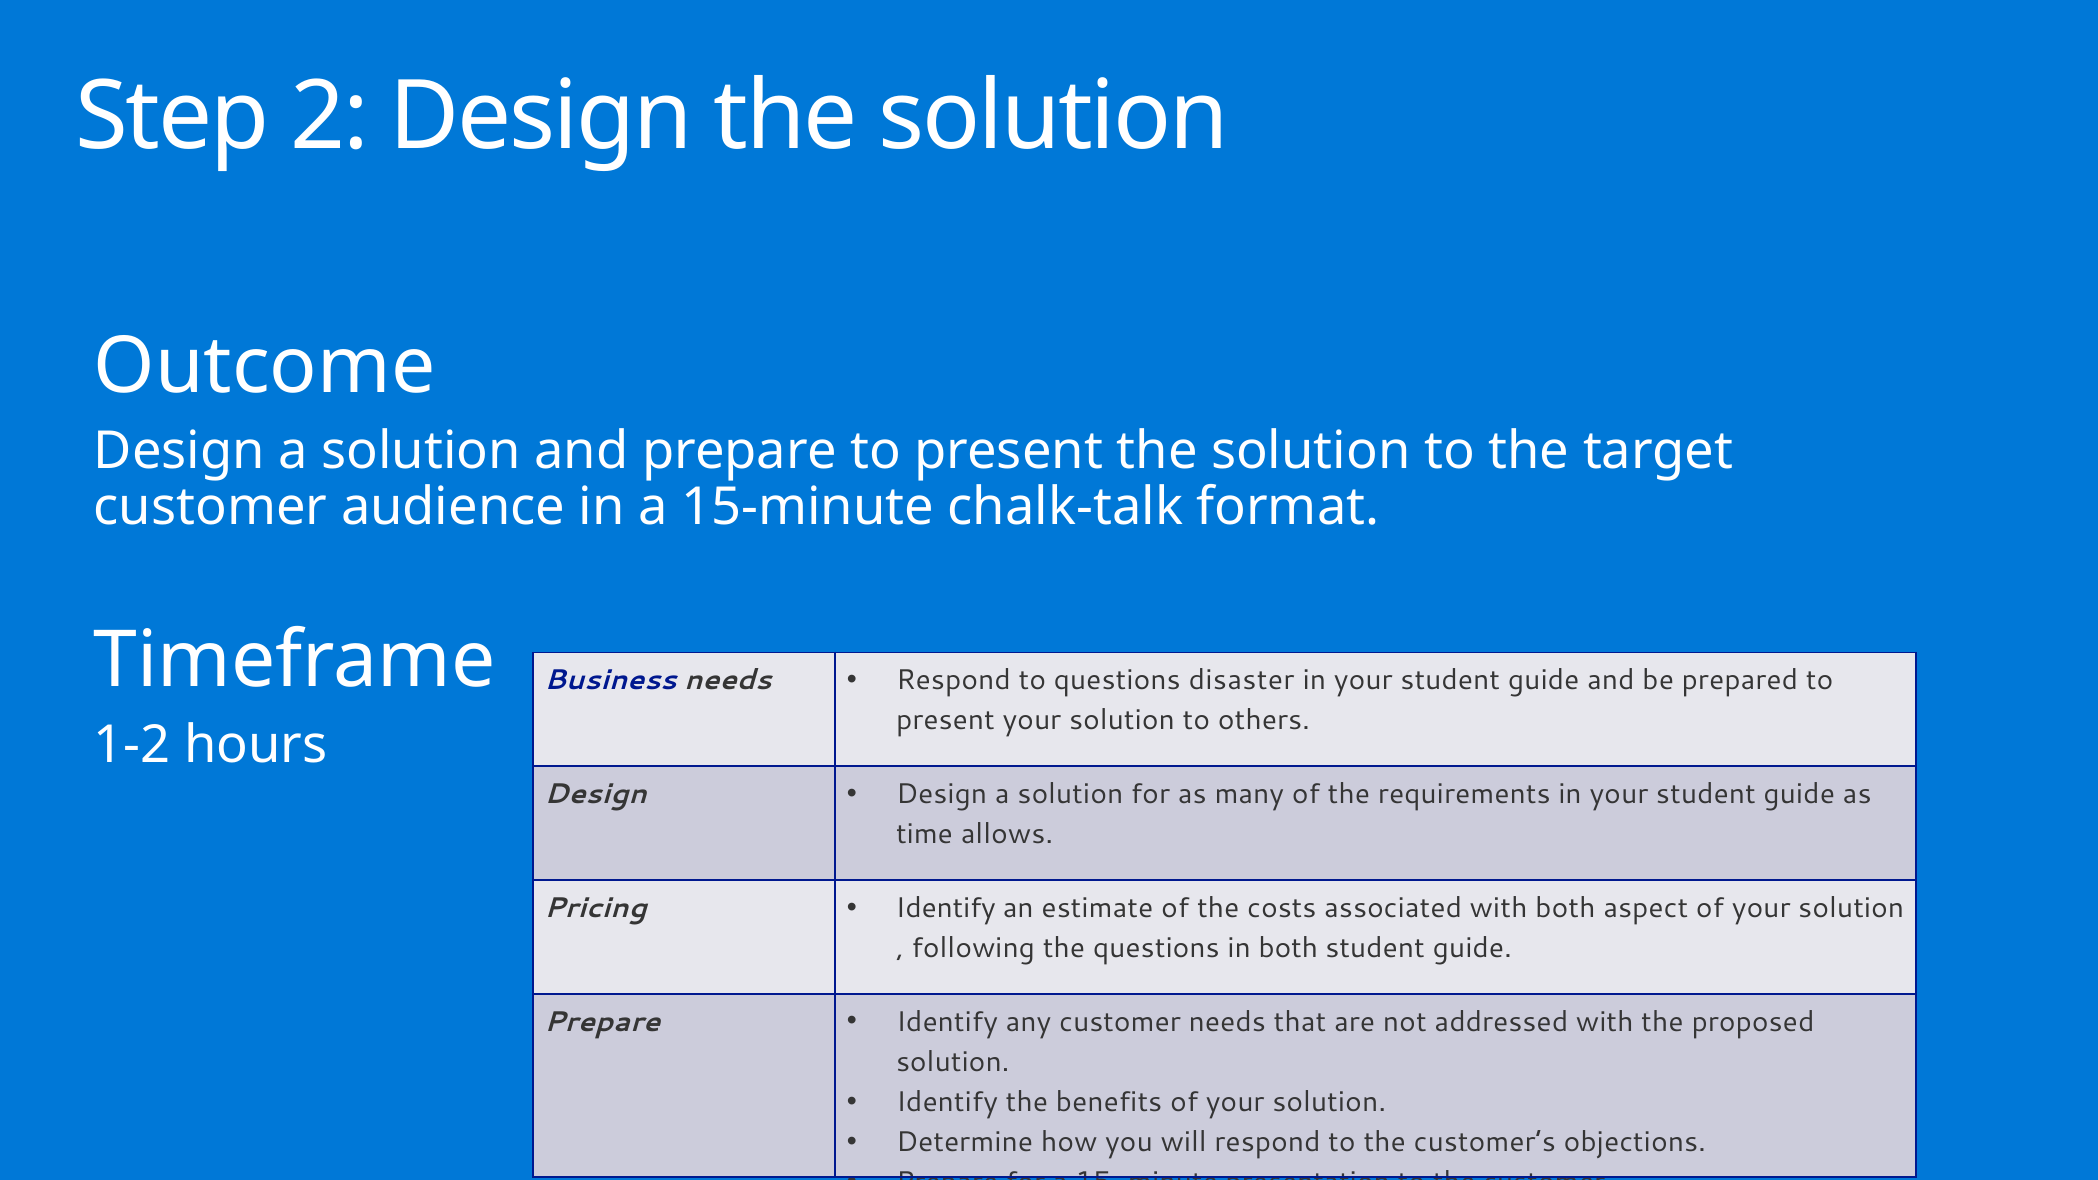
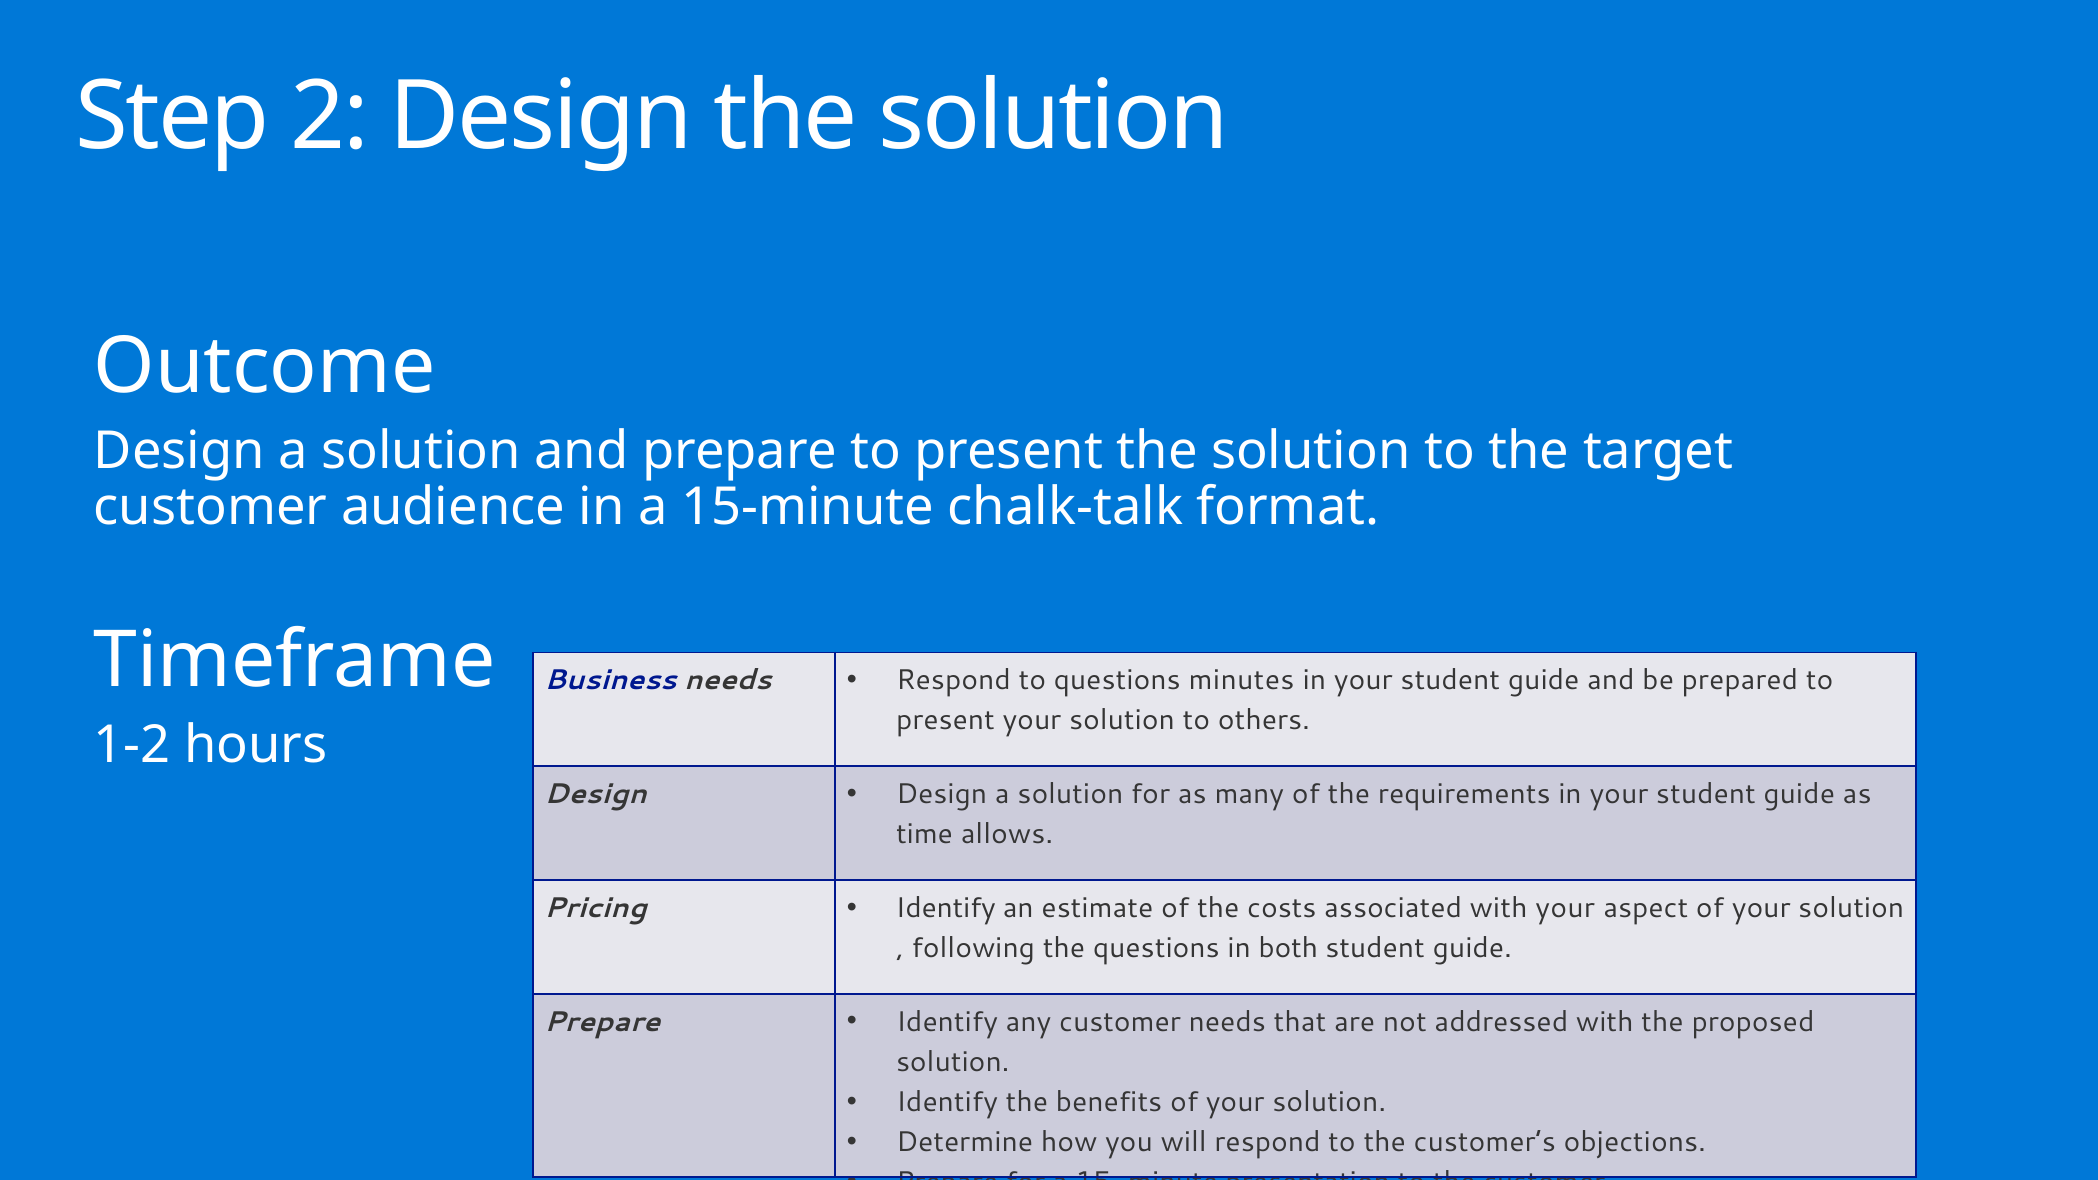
disaster: disaster -> minutes (1242, 680)
with both: both -> your (1565, 908)
